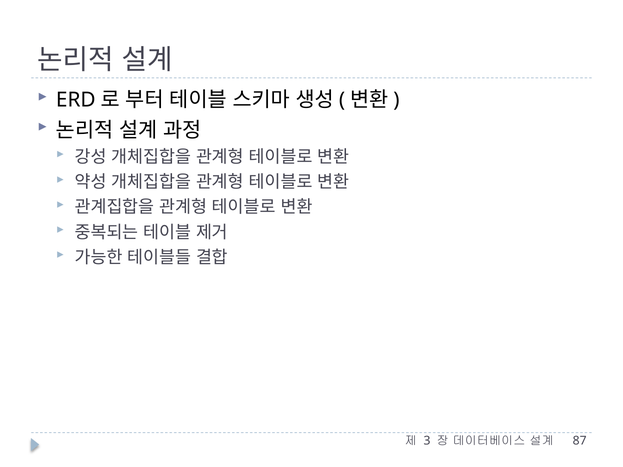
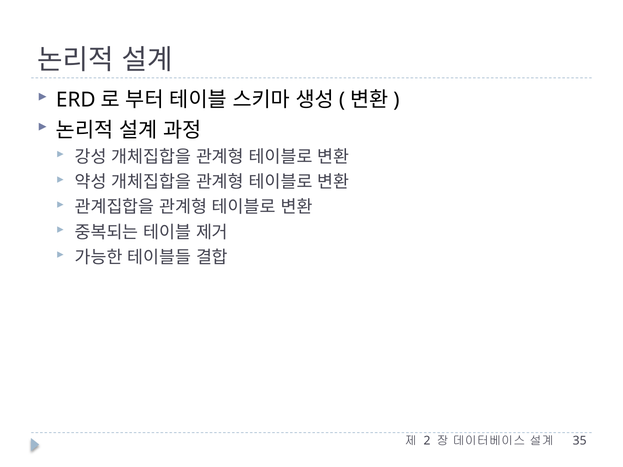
3: 3 -> 2 (427, 441)
87: 87 -> 35 (580, 441)
